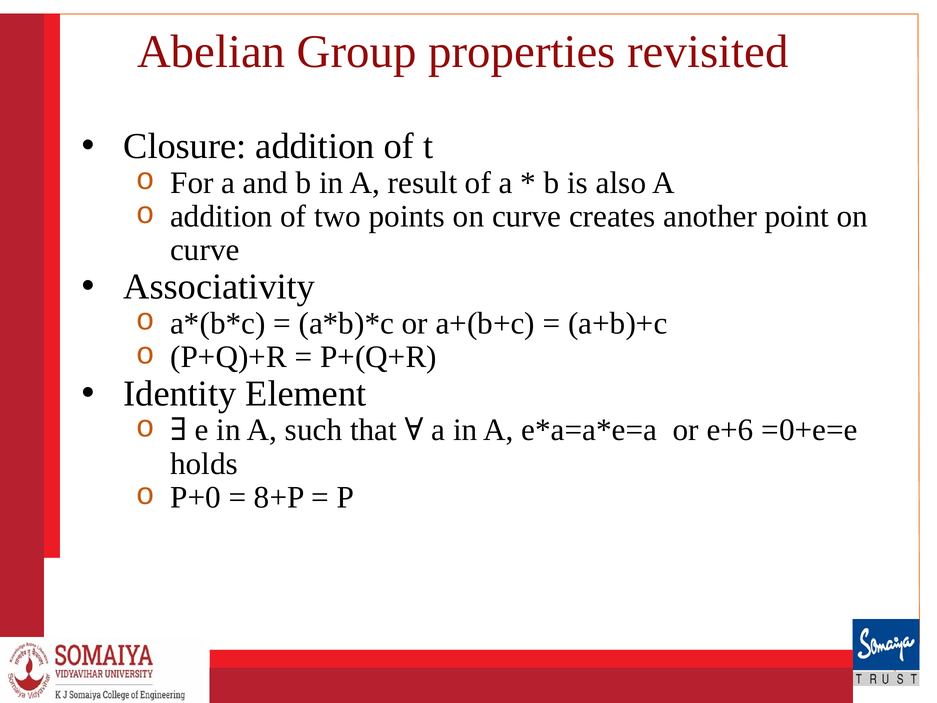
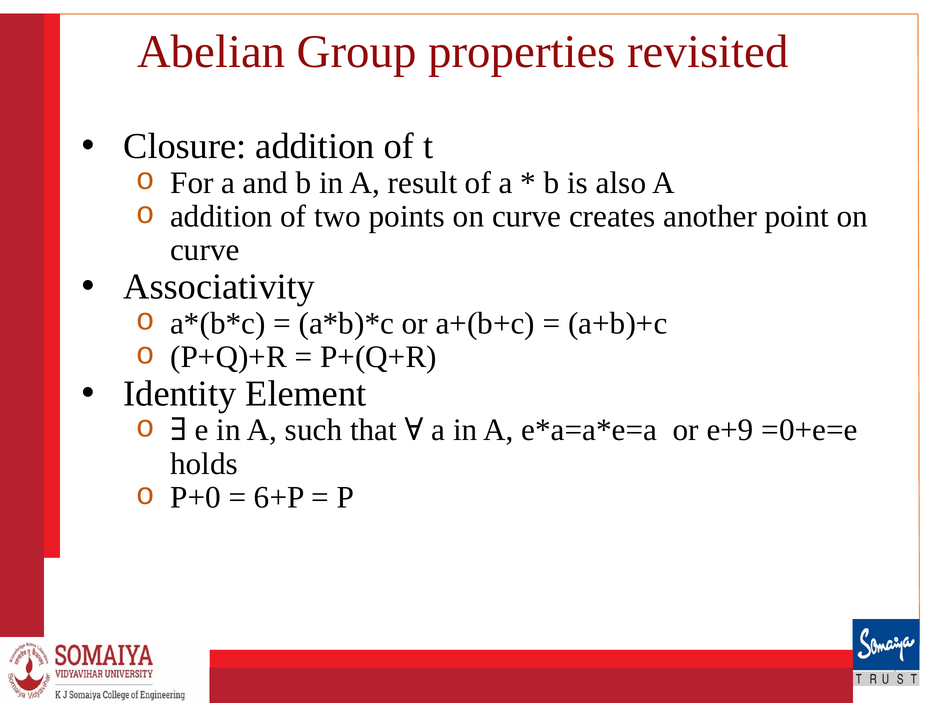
e+6: e+6 -> e+9 (730, 430)
8+P: 8+P -> 6+P (279, 497)
